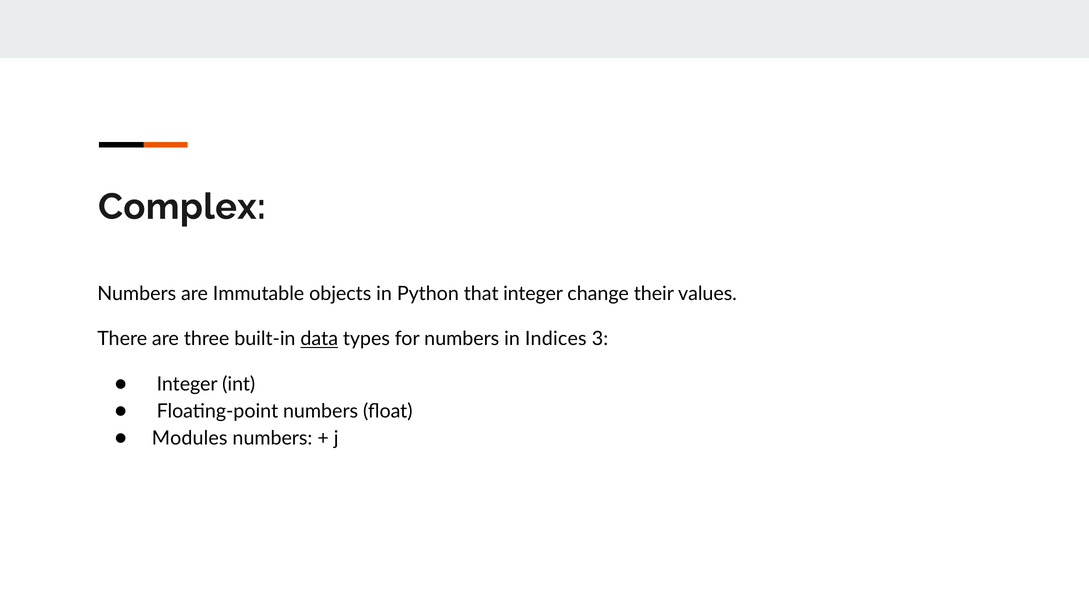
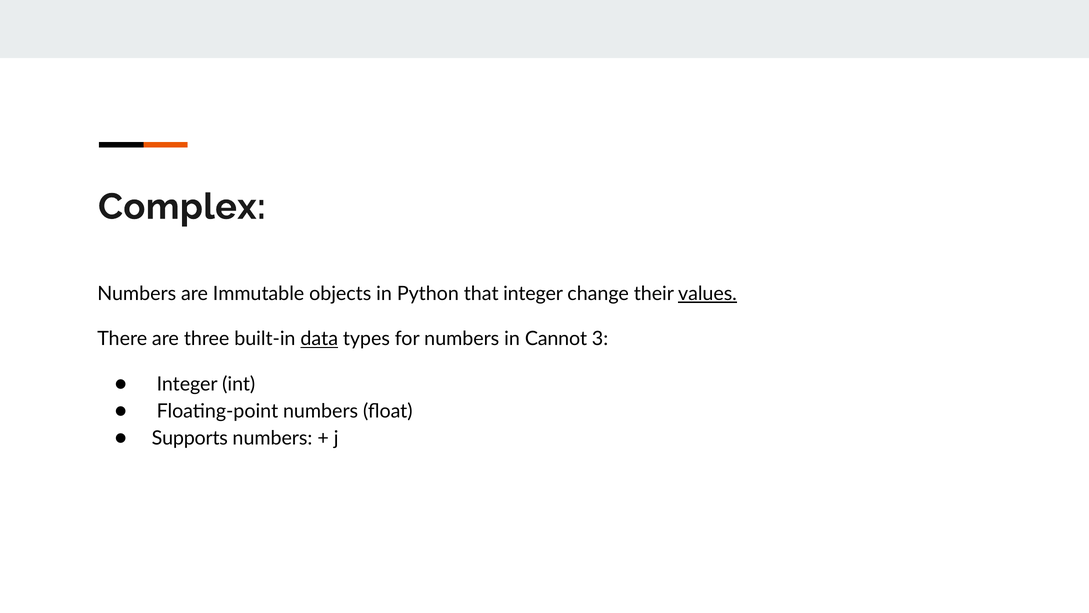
values underline: none -> present (707, 294)
Indices: Indices -> Cannot (556, 339)
Modules: Modules -> Supports (190, 438)
